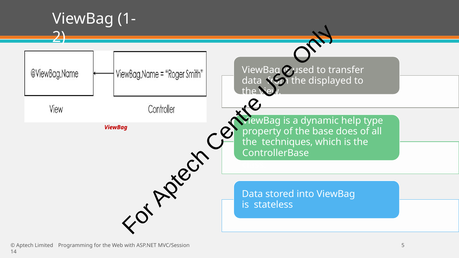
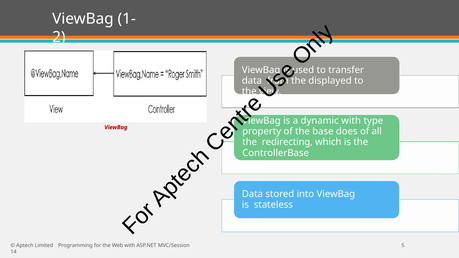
dynamic help: help -> with (351, 121)
techniques: techniques -> redirecting (287, 142)
